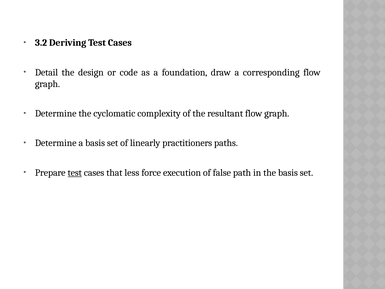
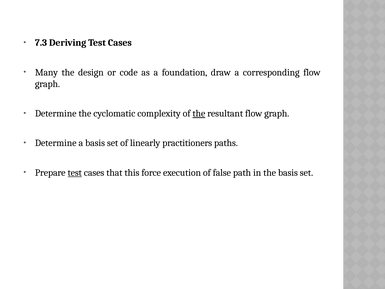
3.2: 3.2 -> 7.3 (41, 43)
Detail: Detail -> Many (47, 72)
the underline: none -> present (199, 113)
less: less -> this (132, 172)
